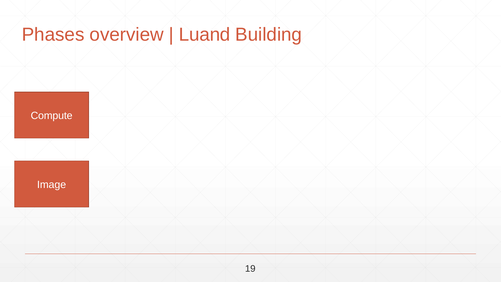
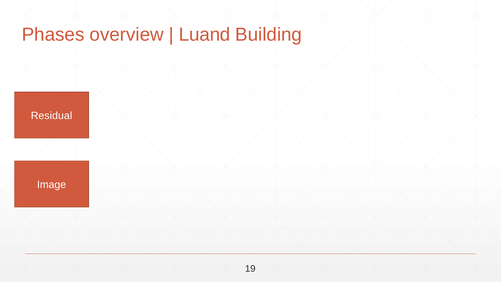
Compute: Compute -> Residual (52, 116)
